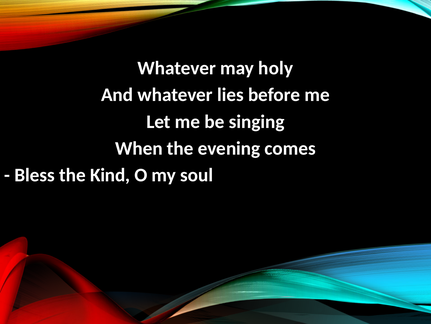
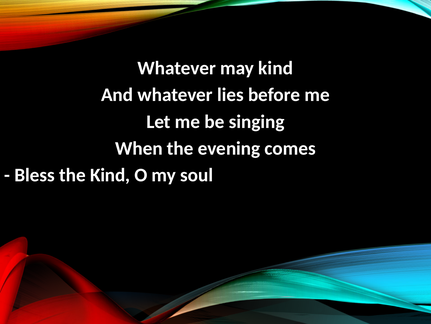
may holy: holy -> kind (276, 68)
